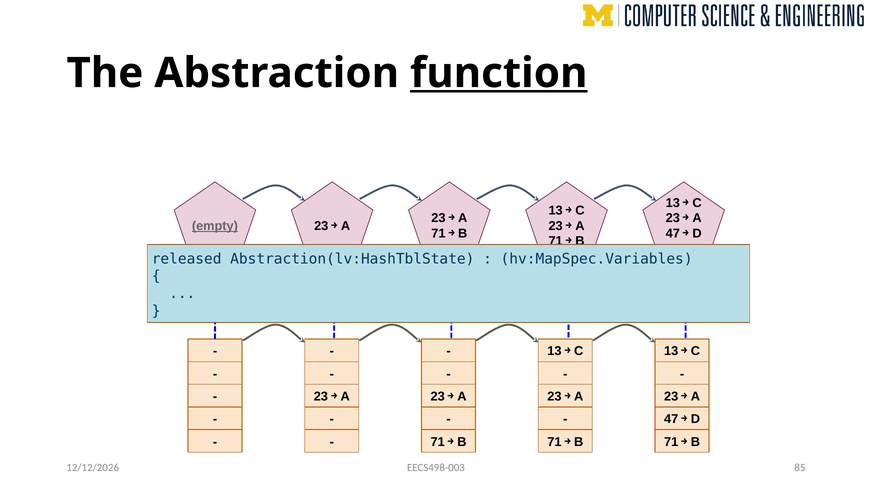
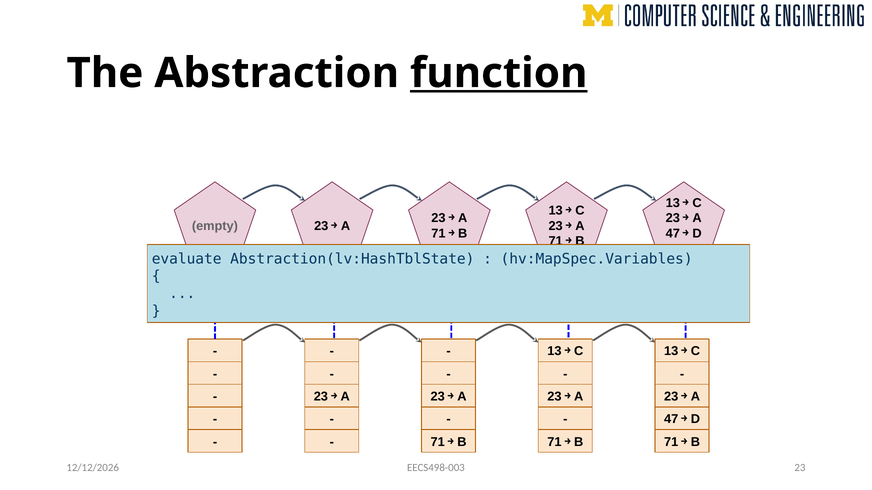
empty underline: present -> none (215, 226)
released: released -> evaluate (187, 259)
85: 85 -> 23 (800, 468)
